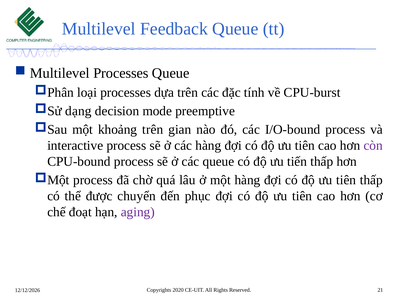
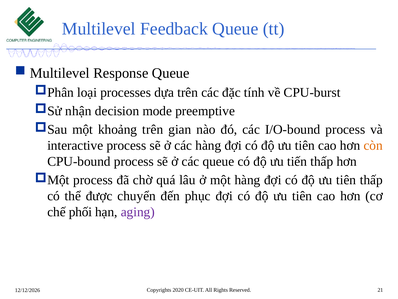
Multilevel Processes: Processes -> Response (121, 73)
dạng: dạng -> nhận (78, 111)
còn colour: purple -> orange (373, 145)
đoạt: đoạt -> phối (80, 212)
